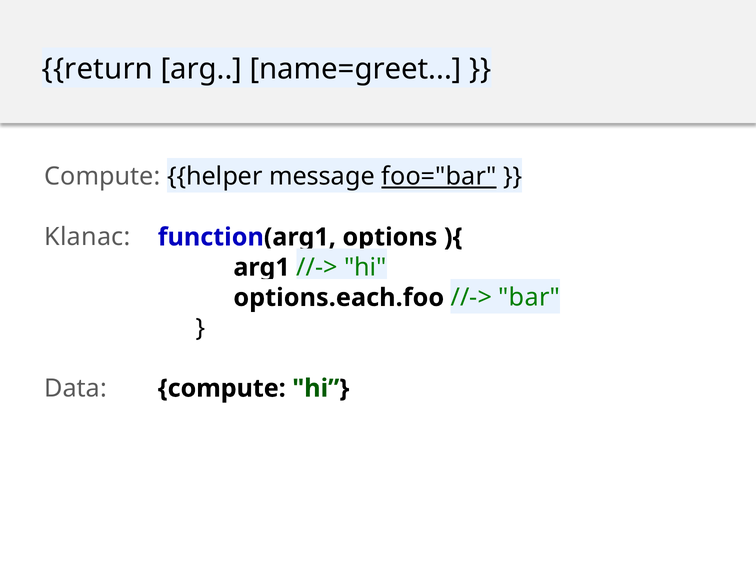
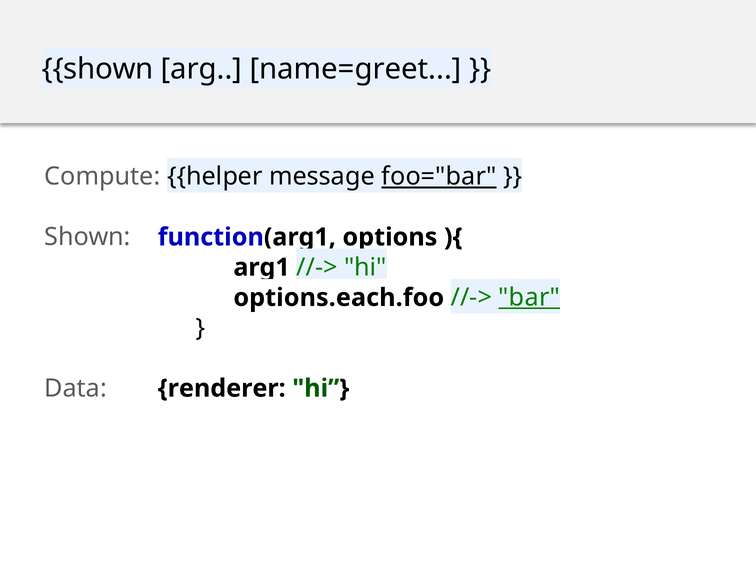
return: return -> shown (98, 69)
Klanac: Klanac -> Shown (88, 237)
bar underline: none -> present (529, 298)
Data compute: compute -> renderer (222, 388)
